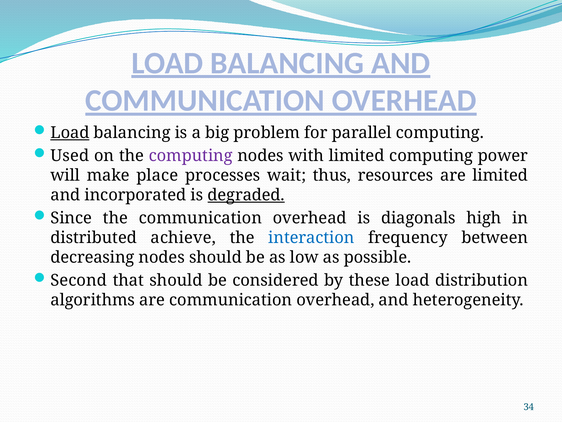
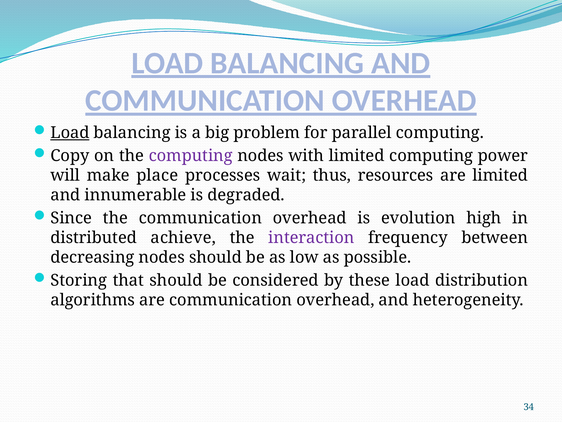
Used: Used -> Copy (70, 156)
incorporated: incorporated -> innumerable (135, 195)
degraded underline: present -> none (246, 195)
diagonals: diagonals -> evolution (418, 218)
interaction colour: blue -> purple (311, 238)
Second: Second -> Storing (79, 280)
